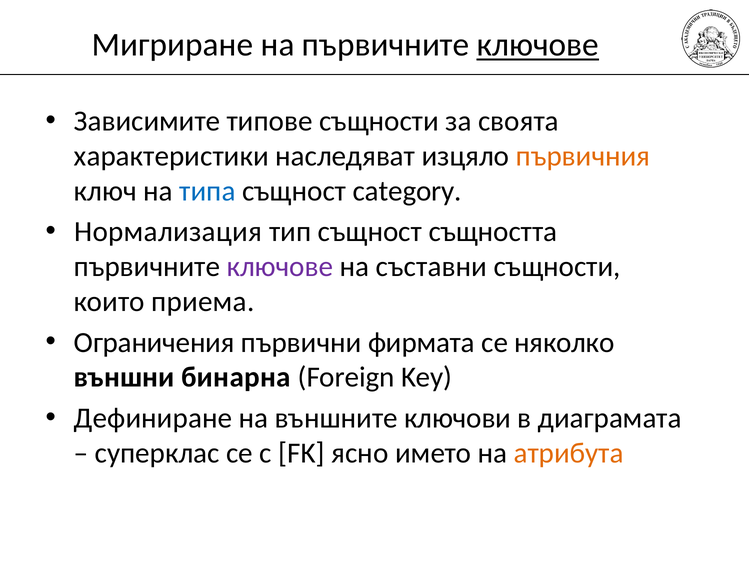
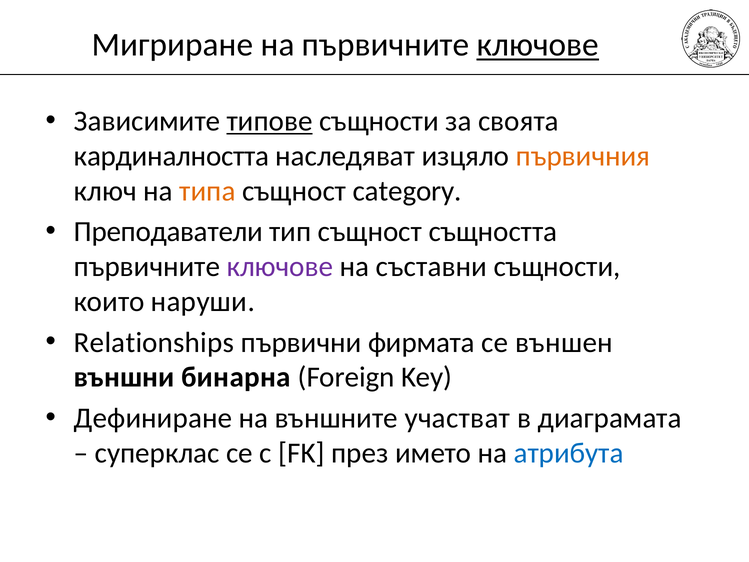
типове underline: none -> present (270, 121)
характеристики: характеристики -> кардиналността (172, 156)
типа colour: blue -> orange (207, 191)
Нормализация: Нормализация -> Преподаватели (168, 232)
приема: приема -> наруши (203, 302)
Ограничения: Ограничения -> Relationships (154, 342)
няколко: няколко -> външен (564, 342)
ключови: ключови -> участват (457, 418)
ясно: ясно -> през (360, 453)
атрибута colour: orange -> blue (569, 453)
